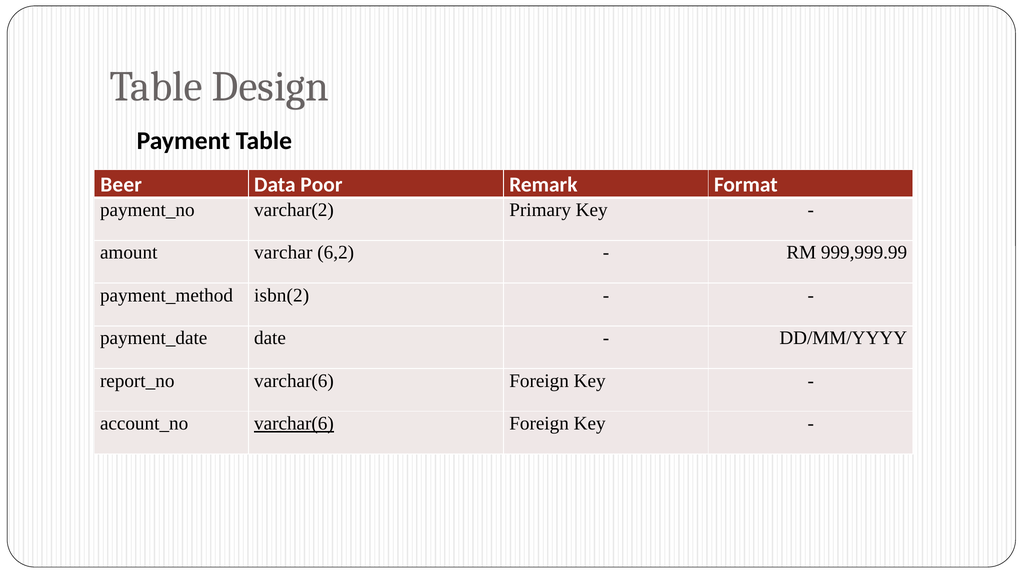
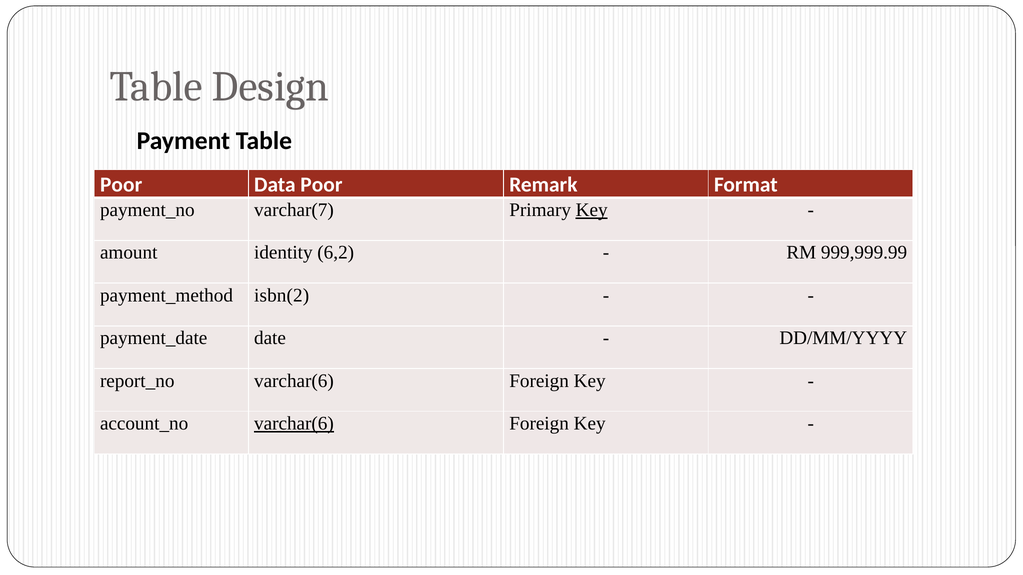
Beer: Beer -> Poor (121, 185)
varchar(2: varchar(2 -> varchar(7 (294, 210)
Key underline: none -> present (592, 210)
varchar: varchar -> identity (283, 253)
